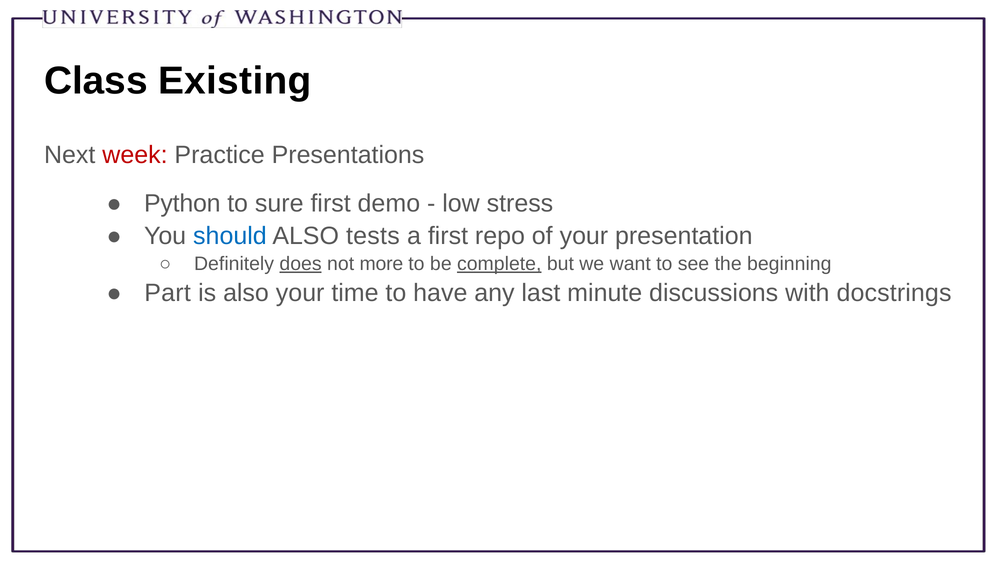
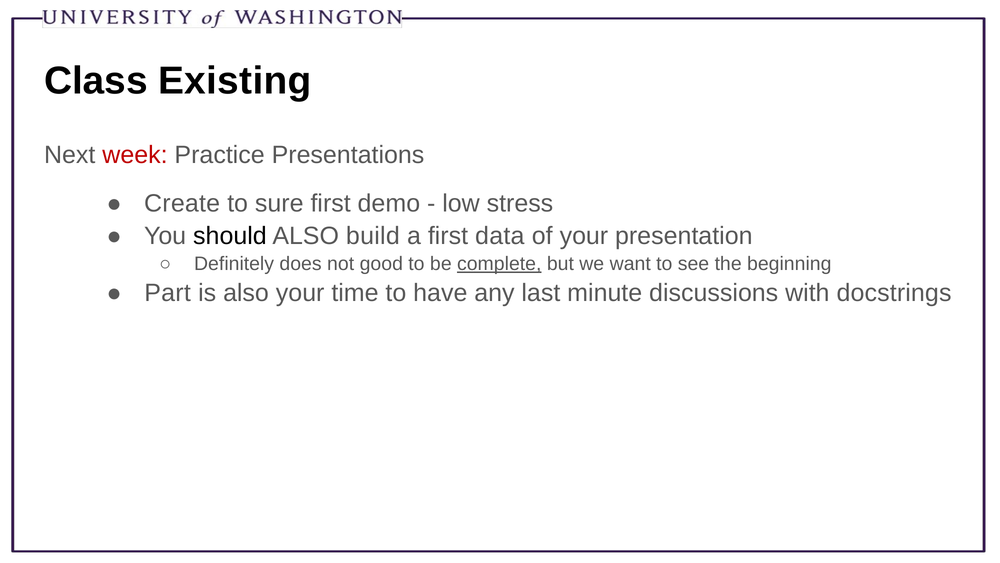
Python: Python -> Create (182, 203)
should colour: blue -> black (230, 236)
tests: tests -> build (373, 236)
repo: repo -> data (500, 236)
does underline: present -> none (301, 264)
more: more -> good (381, 264)
